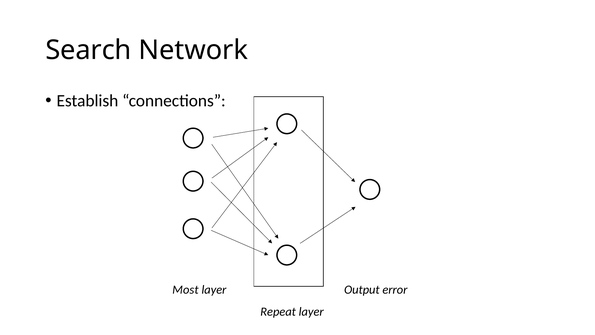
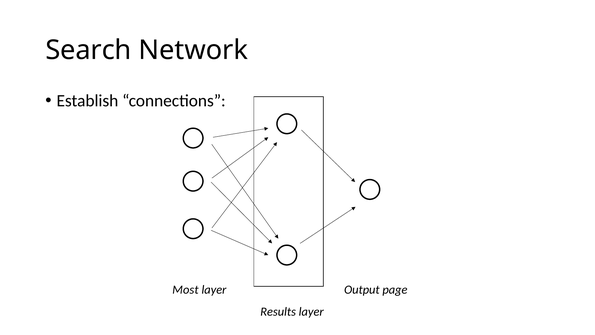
error: error -> page (395, 289)
Repeat: Repeat -> Results (278, 311)
